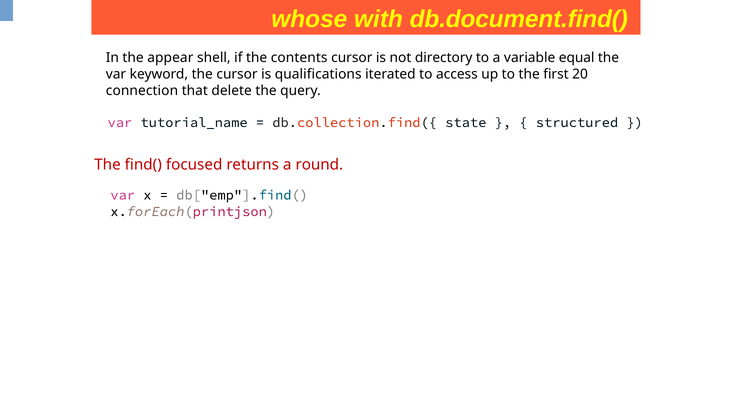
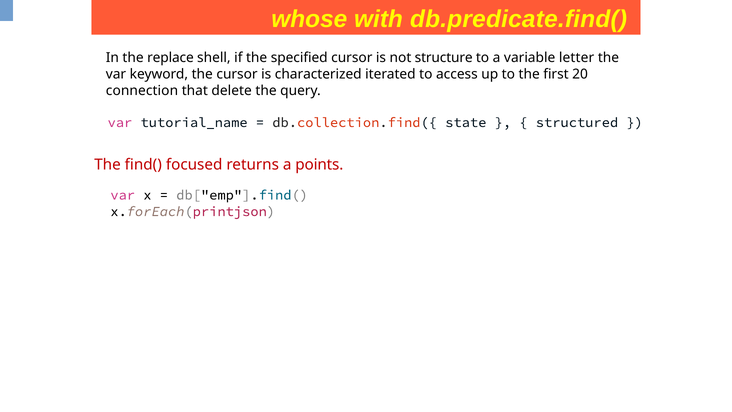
db.document.find(: db.document.find( -> db.predicate.find( (519, 19)
appear: appear -> replace (170, 58)
contents: contents -> specified (299, 58)
directory: directory -> structure (444, 58)
equal: equal -> letter (577, 58)
qualifications: qualifications -> characterized (318, 74)
round: round -> points (319, 165)
